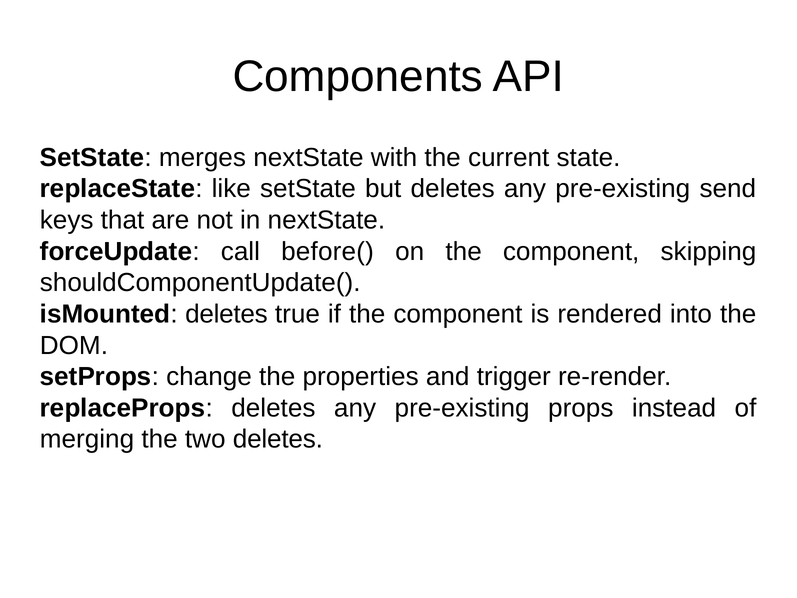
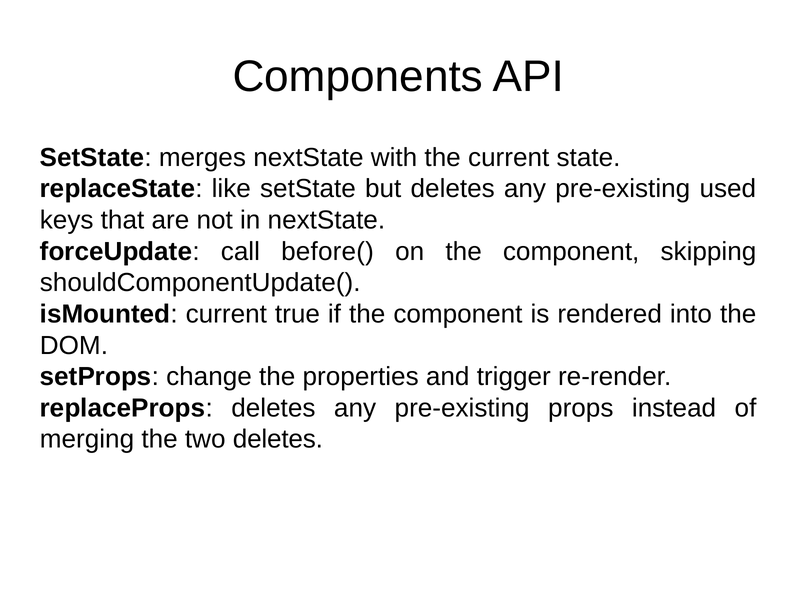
send: send -> used (728, 189)
isMounted deletes: deletes -> current (226, 314)
